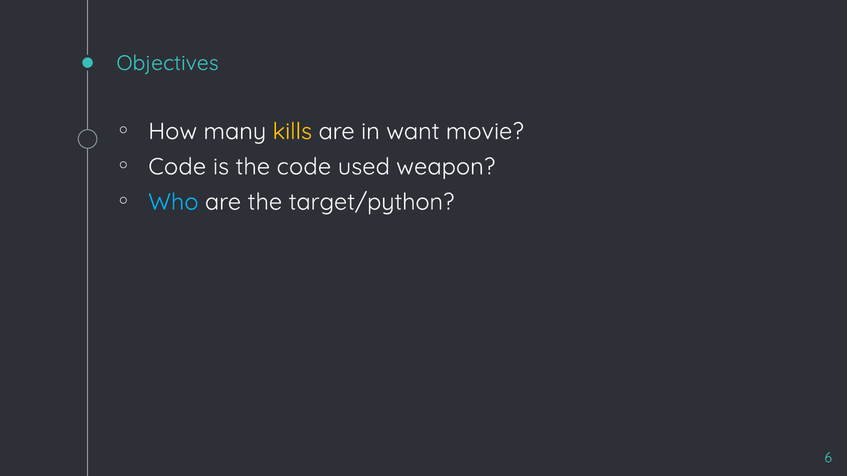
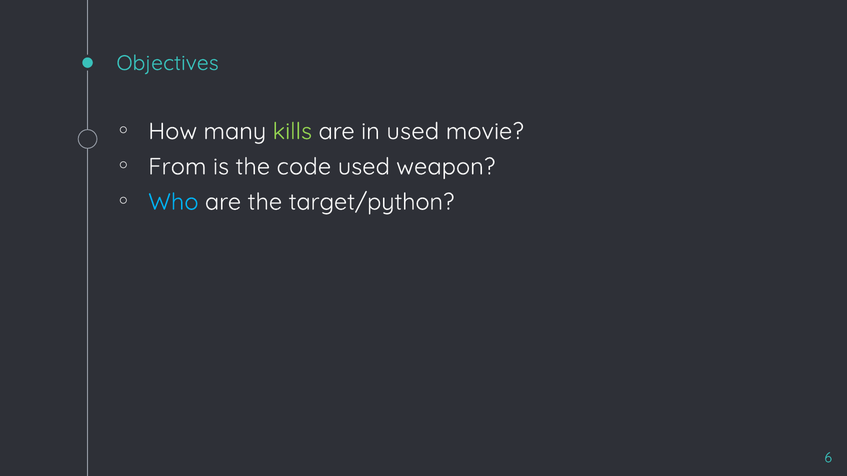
kills colour: yellow -> light green (292, 132)
in want: want -> used (413, 132)
Code: Code -> From (177, 167)
